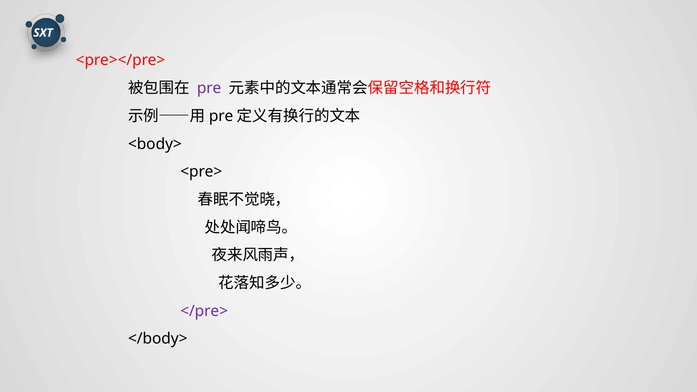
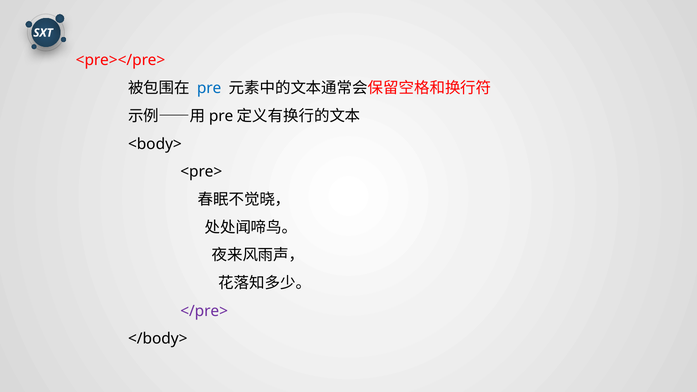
pre colour: purple -> blue (209, 88)
